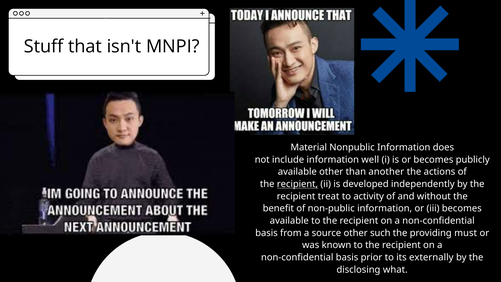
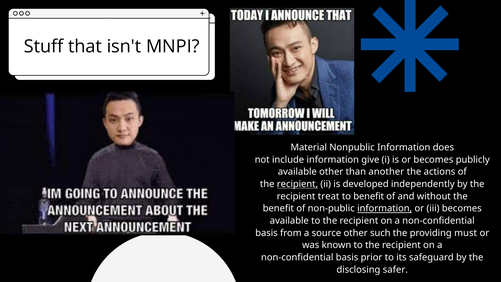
well: well -> give (370, 160)
to activity: activity -> benefit (369, 196)
information underline: none -> present (385, 208)
externally: externally -> safeguard (431, 257)
what: what -> safer (395, 269)
